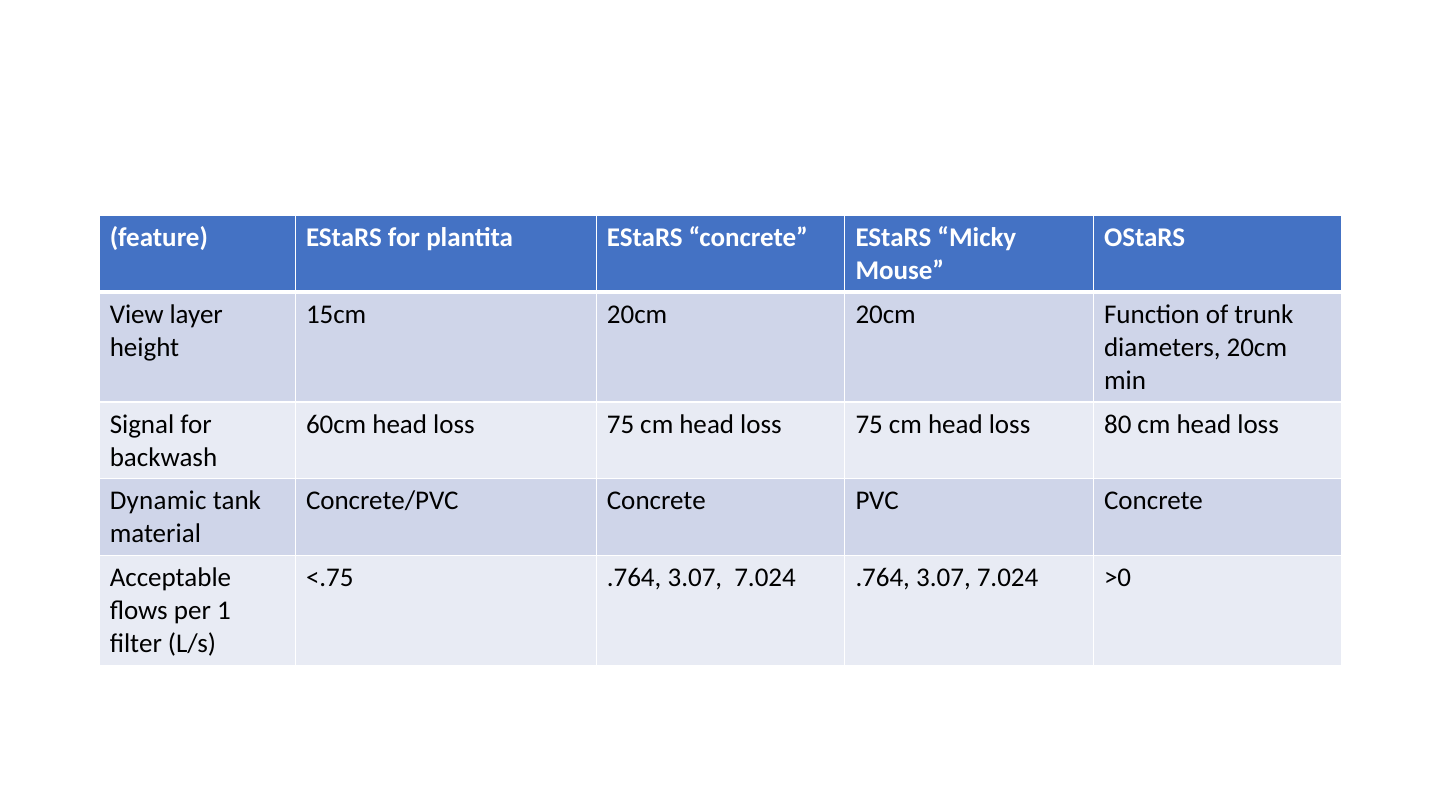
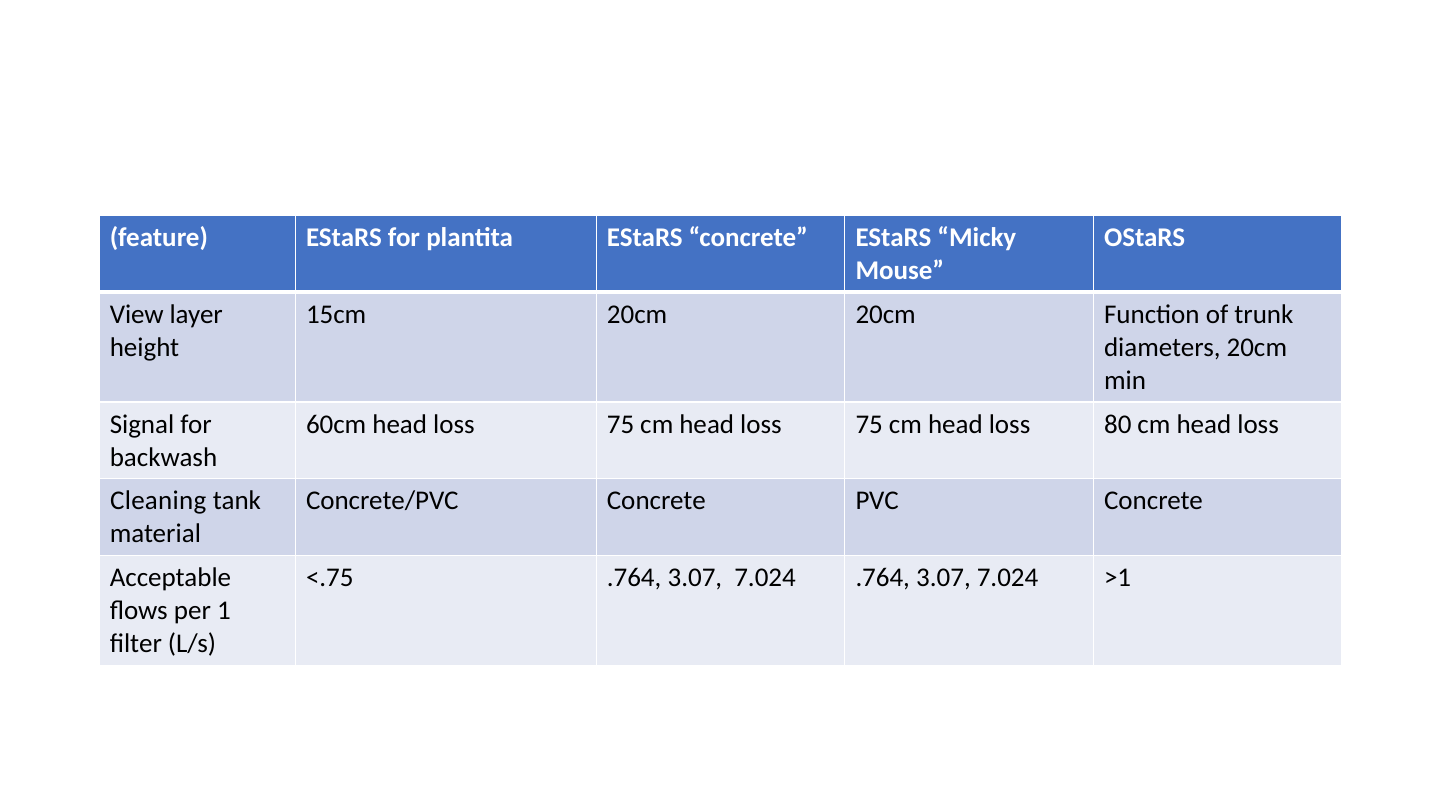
Dynamic: Dynamic -> Cleaning (158, 501)
>0: >0 -> >1 (1118, 578)
